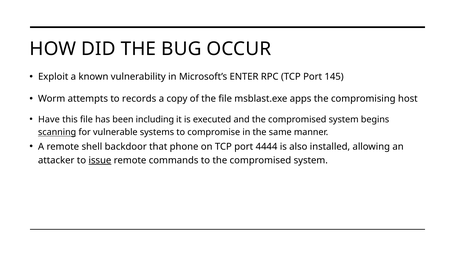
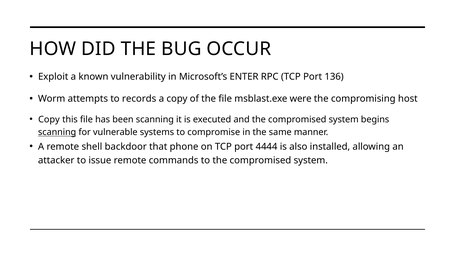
145: 145 -> 136 (334, 77)
apps: apps -> were (301, 99)
Have: Have -> Copy (49, 119)
been including: including -> scanning (155, 119)
issue underline: present -> none (100, 160)
